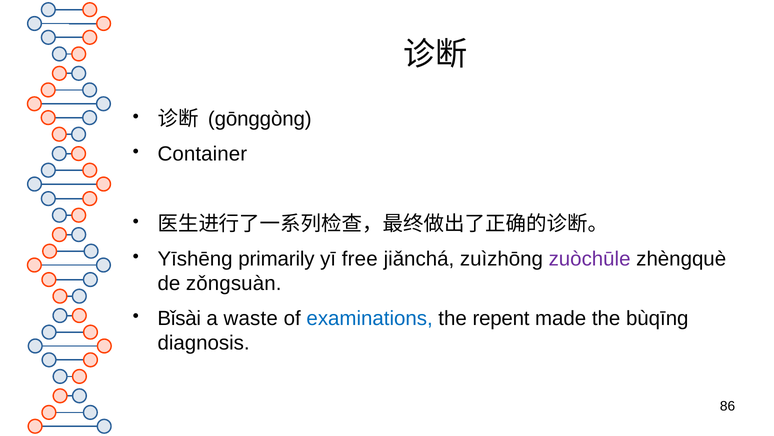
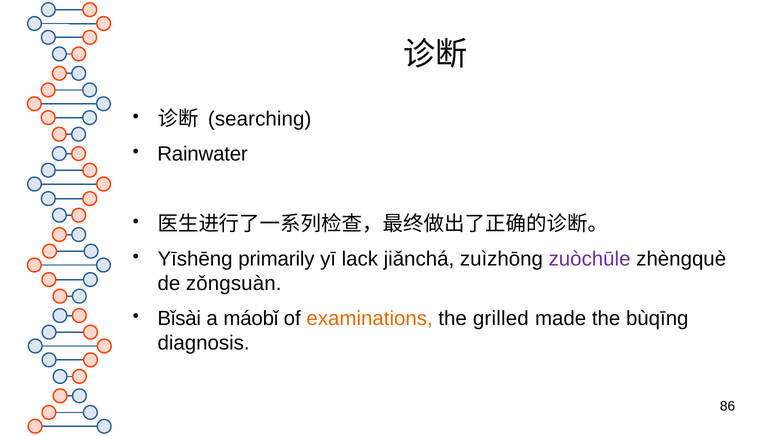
gōnggòng: gōnggòng -> searching (260, 119)
Container: Container -> Rainwater (203, 154)
free: free -> lack (360, 258)
waste: waste -> máobǐ (251, 318)
examinations colour: blue -> orange (370, 318)
repent: repent -> grilled (501, 318)
